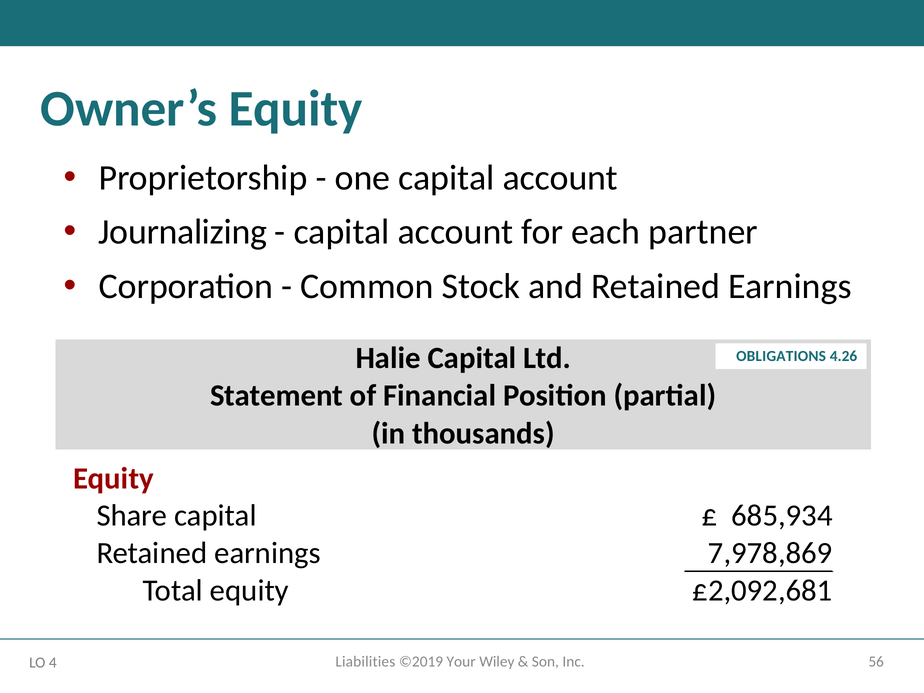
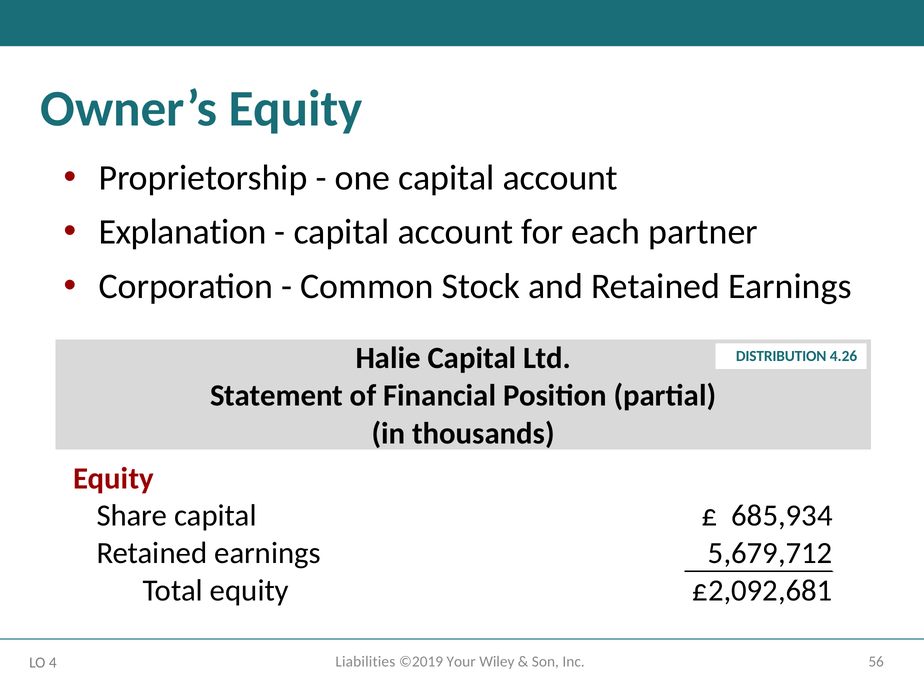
Journalizing: Journalizing -> Explanation (183, 232)
OBLIGATIONS: OBLIGATIONS -> DISTRIBUTION (781, 356)
7,978,869: 7,978,869 -> 5,679,712 (770, 553)
